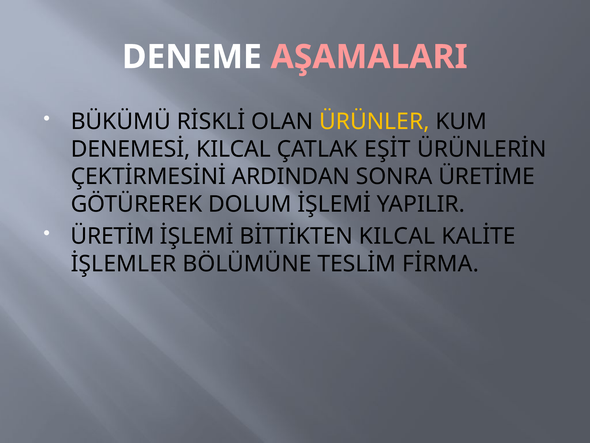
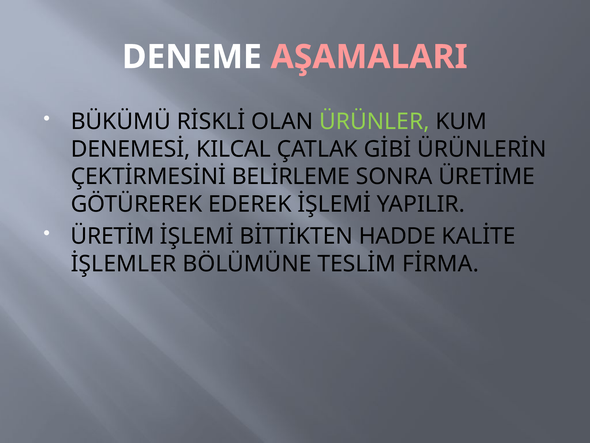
ÜRÜNLER colour: yellow -> light green (374, 121)
EŞİT: EŞİT -> GİBİ (387, 149)
ARDINDAN: ARDINDAN -> BELİRLEME (291, 176)
DOLUM: DOLUM -> EDEREK (250, 204)
BİTTİKTEN KILCAL: KILCAL -> HADDE (397, 236)
